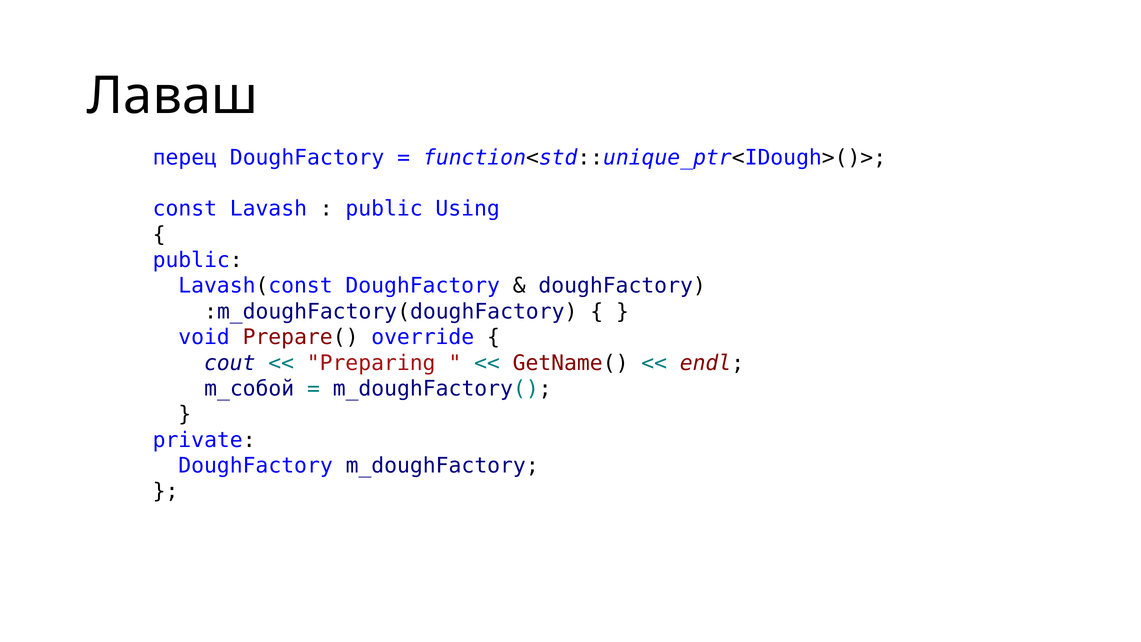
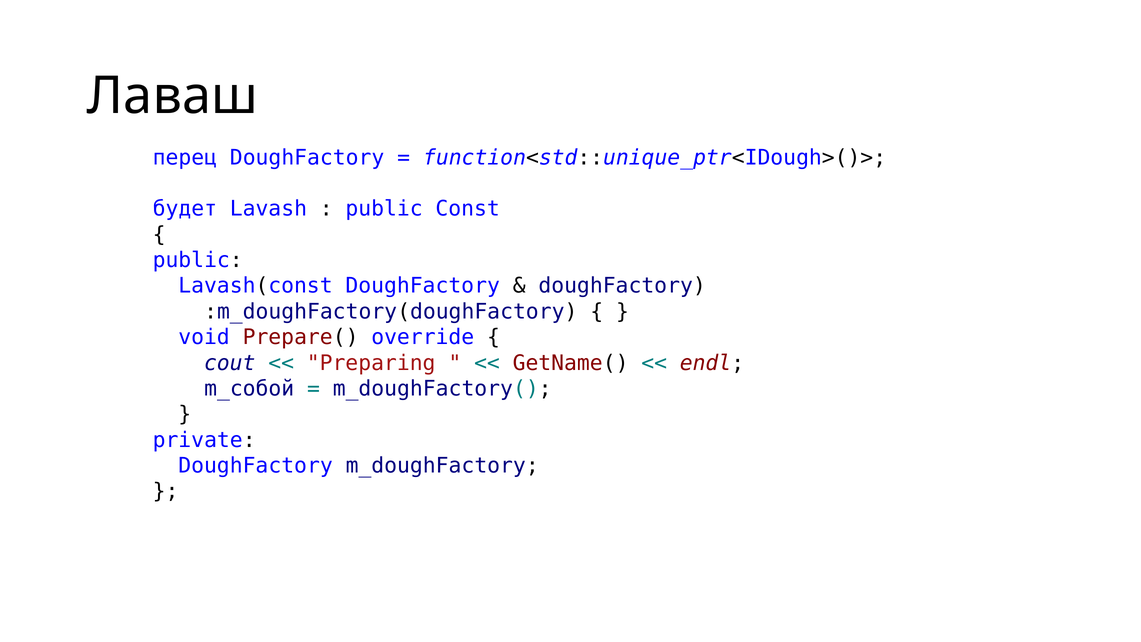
const: const -> будет (185, 209)
Using: Using -> Const (468, 209)
